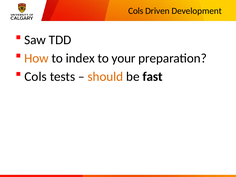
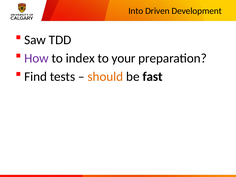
Cols: Cols -> Into (136, 11)
How colour: orange -> purple (36, 58)
Cols: Cols -> Find (36, 77)
